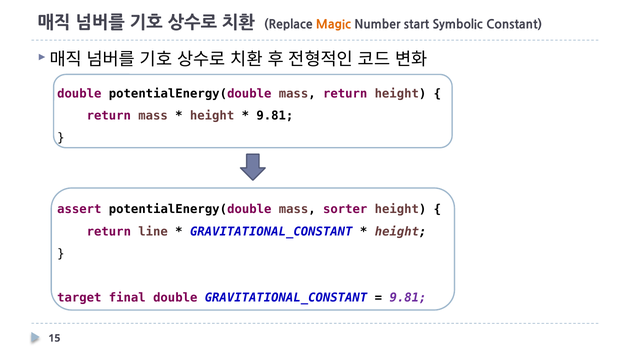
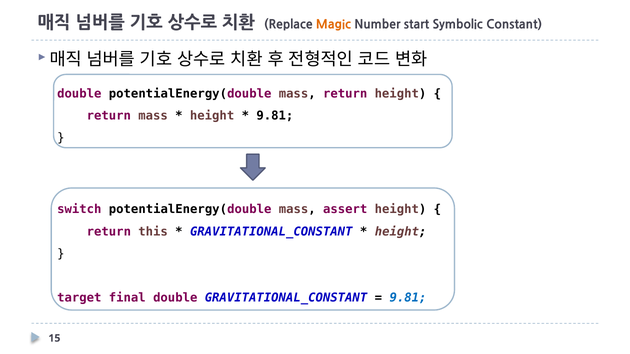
assert: assert -> switch (79, 210)
sorter: sorter -> assert (345, 210)
line: line -> this (153, 232)
9.81 colour: purple -> blue (408, 298)
